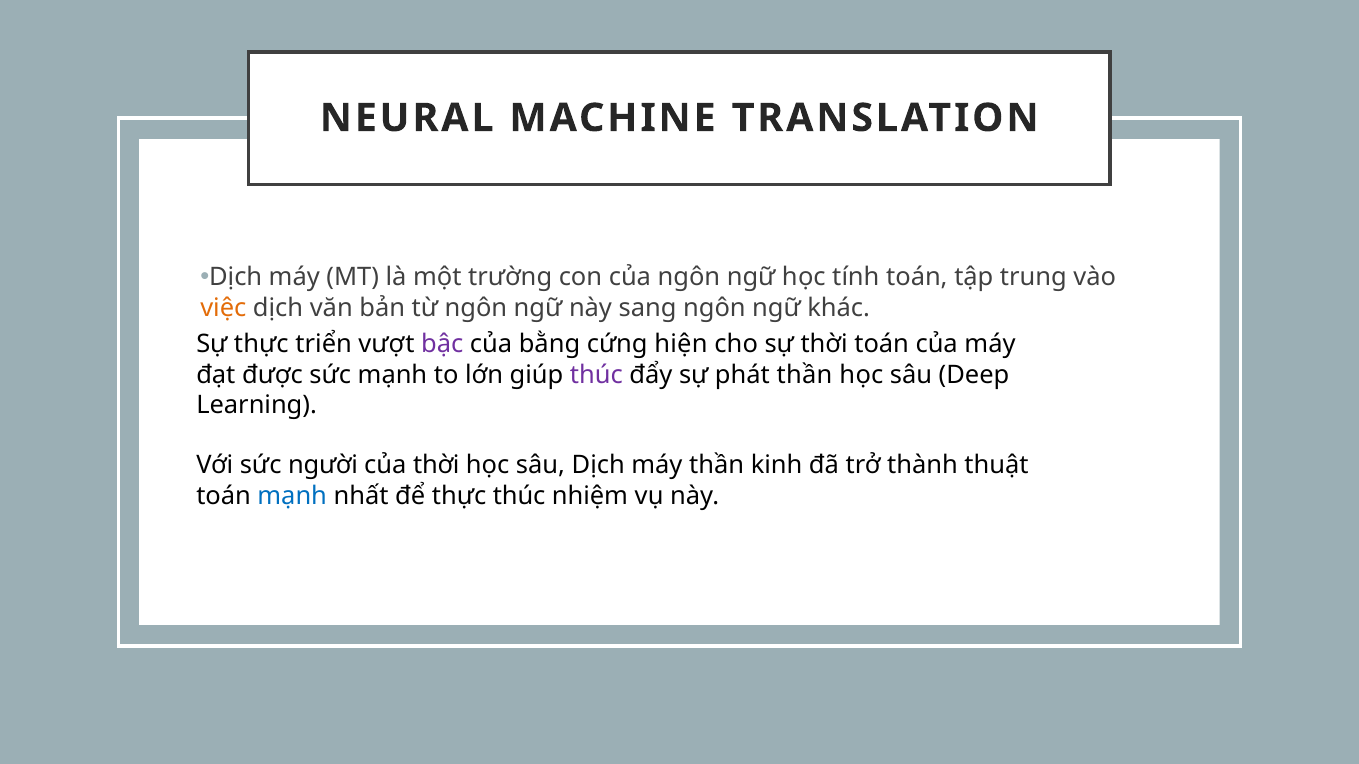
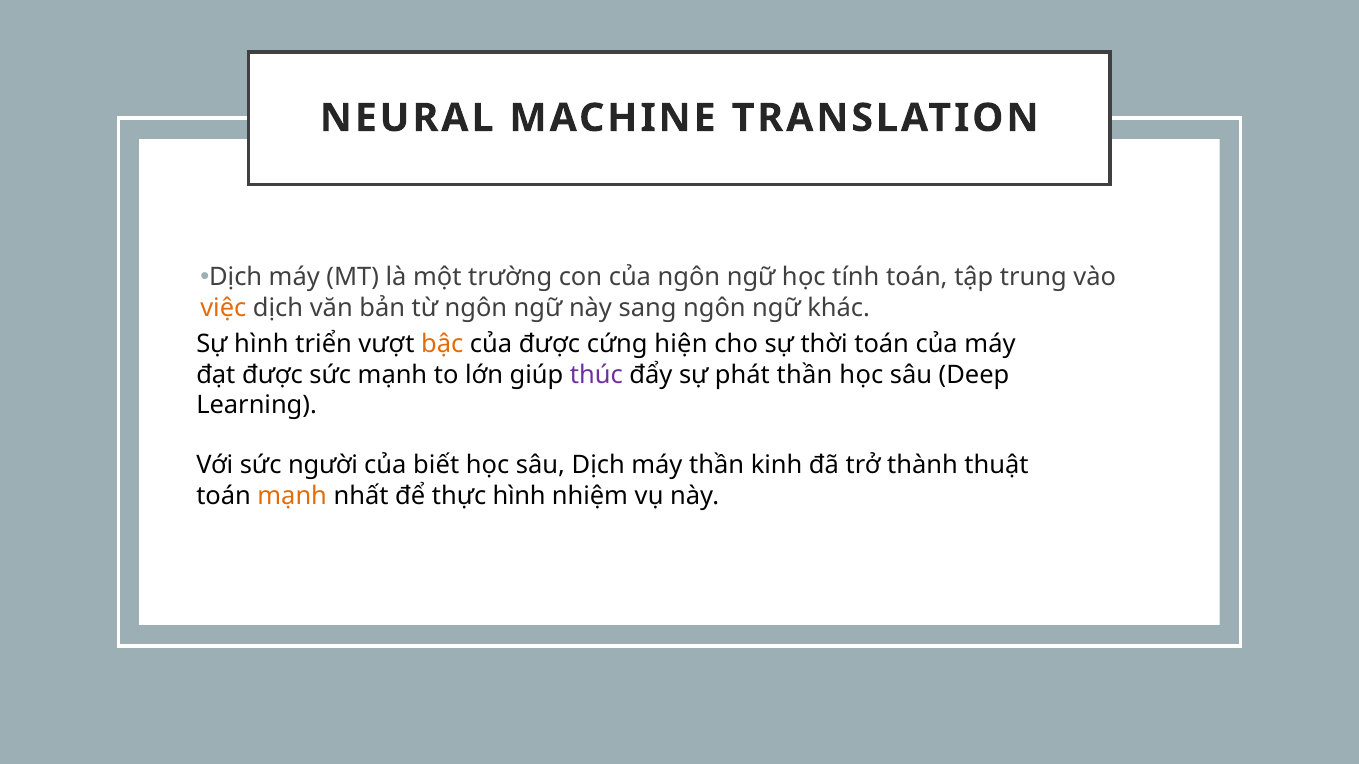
Sự thực: thực -> hình (261, 345)
bậc colour: purple -> orange (442, 345)
của bằng: bằng -> được (549, 345)
của thời: thời -> biết (436, 466)
mạnh colour: blue -> orange (292, 496)
thực thúc: thúc -> hình (519, 496)
